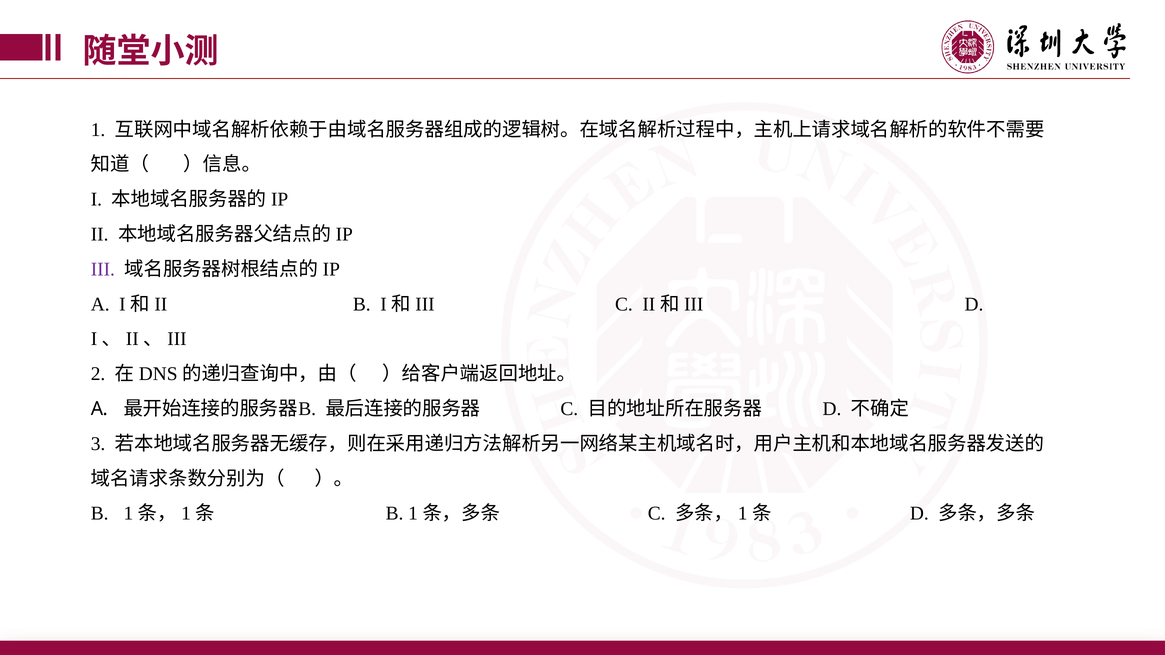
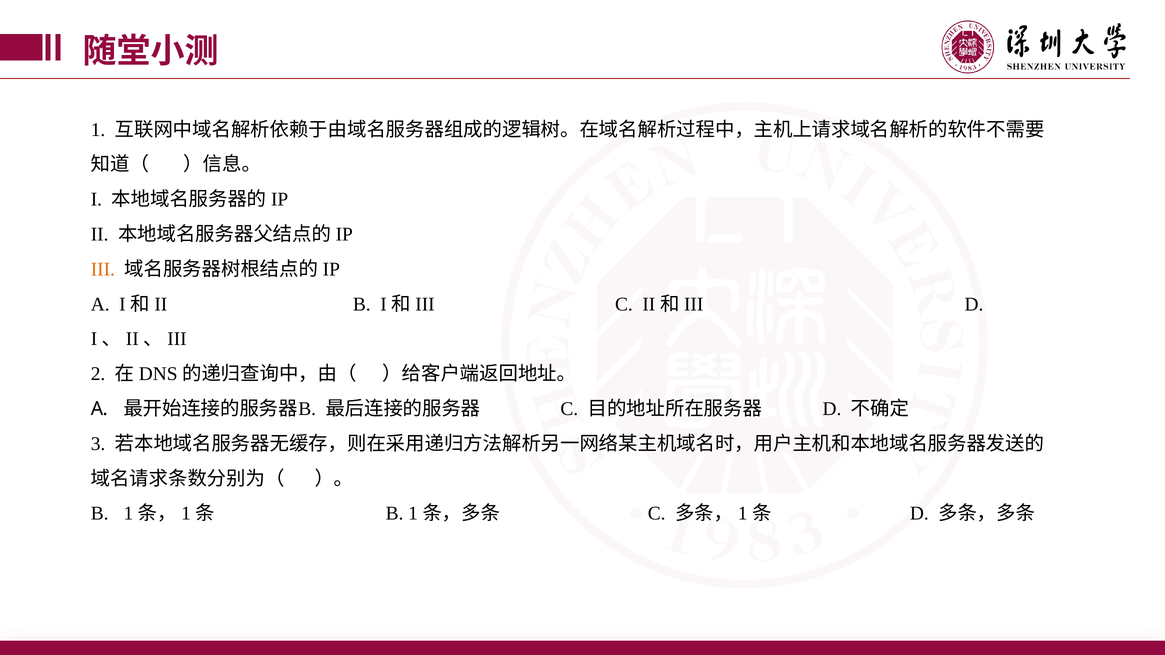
III colour: purple -> orange (103, 269)
